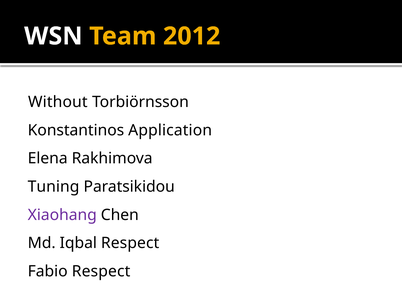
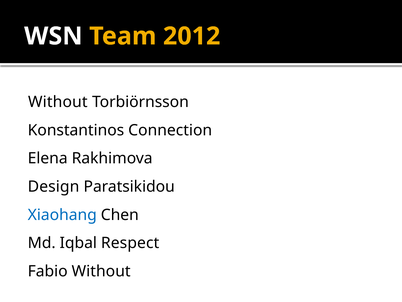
Application: Application -> Connection (170, 130)
Tuning: Tuning -> Design (54, 186)
Xiaohang colour: purple -> blue (62, 215)
Fabio Respect: Respect -> Without (101, 271)
